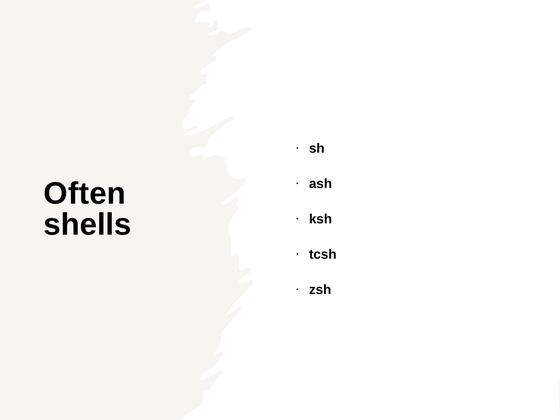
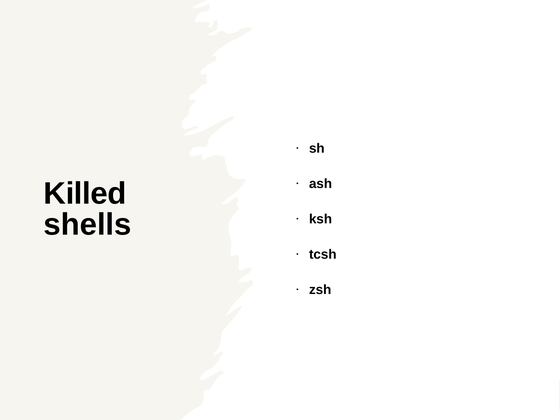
Often: Often -> Killed (85, 193)
